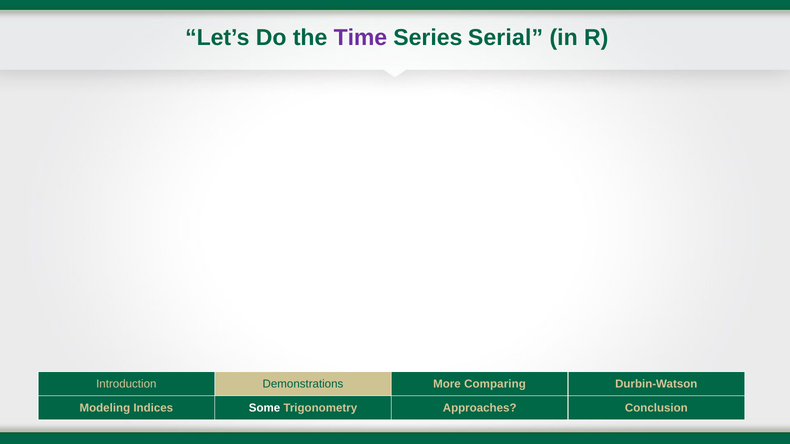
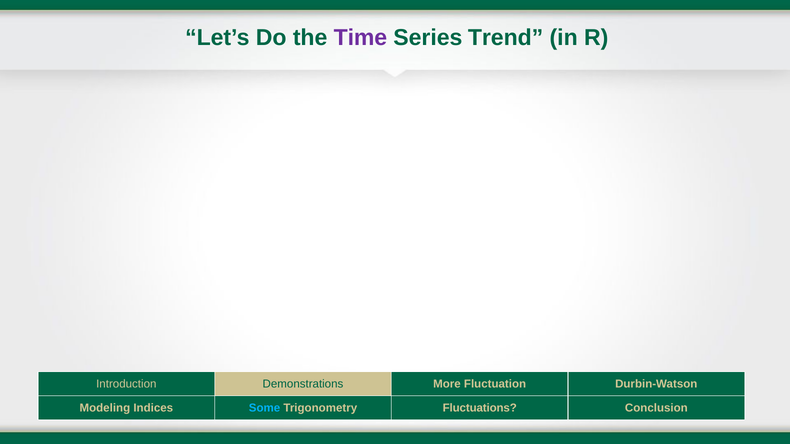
Serial: Serial -> Trend (506, 38)
Comparing: Comparing -> Fluctuation (495, 384)
Some colour: white -> light blue (265, 408)
Approaches: Approaches -> Fluctuations (480, 408)
